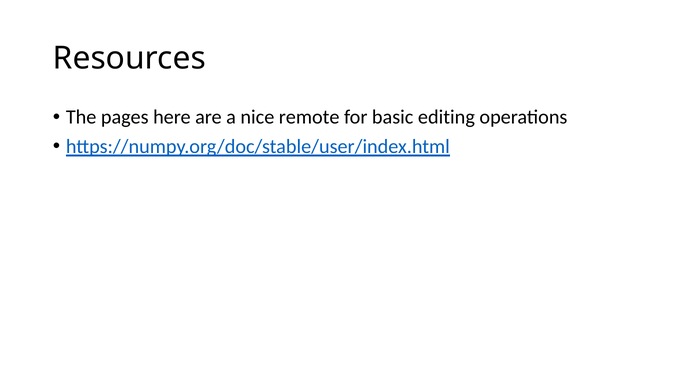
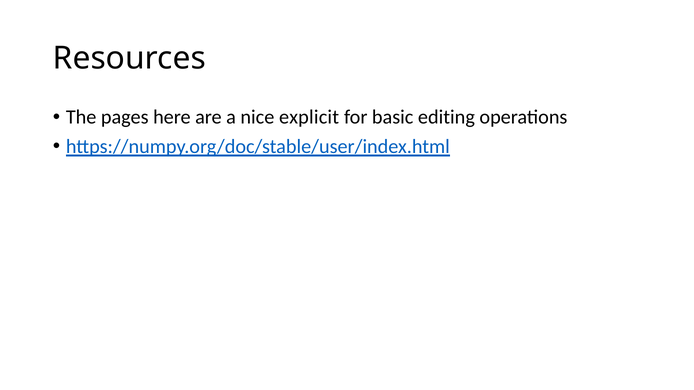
remote: remote -> explicit (309, 117)
